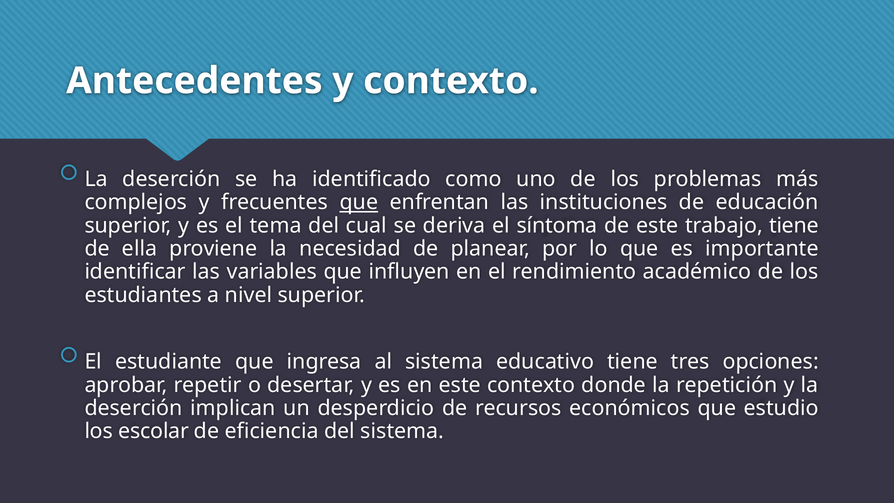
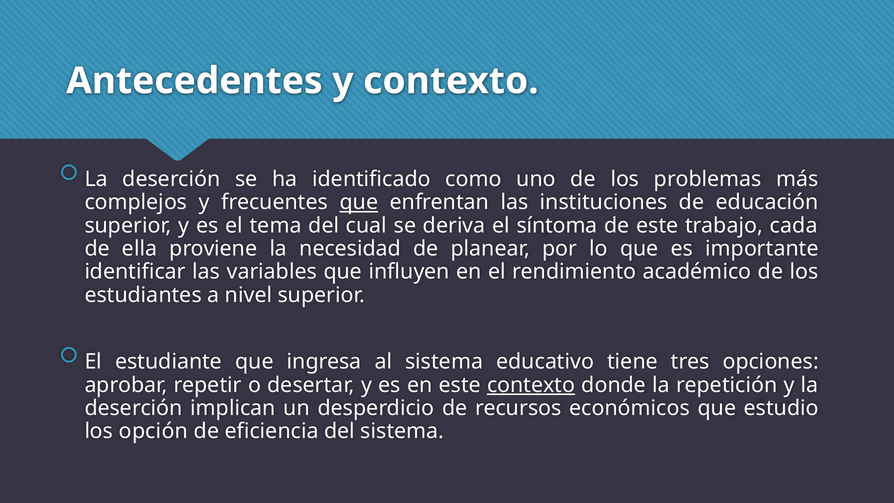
trabajo tiene: tiene -> cada (794, 225)
contexto underline: none -> present (531, 385)
escolar: escolar -> opción (153, 431)
